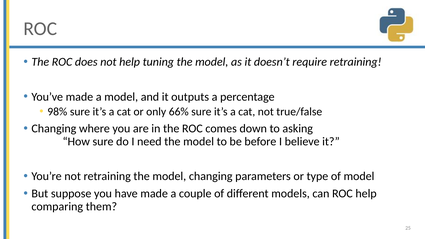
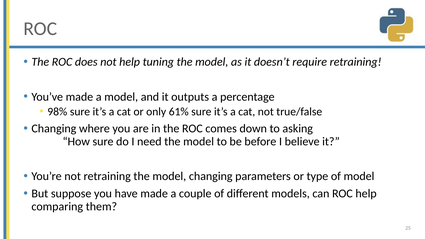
66%: 66% -> 61% (179, 112)
